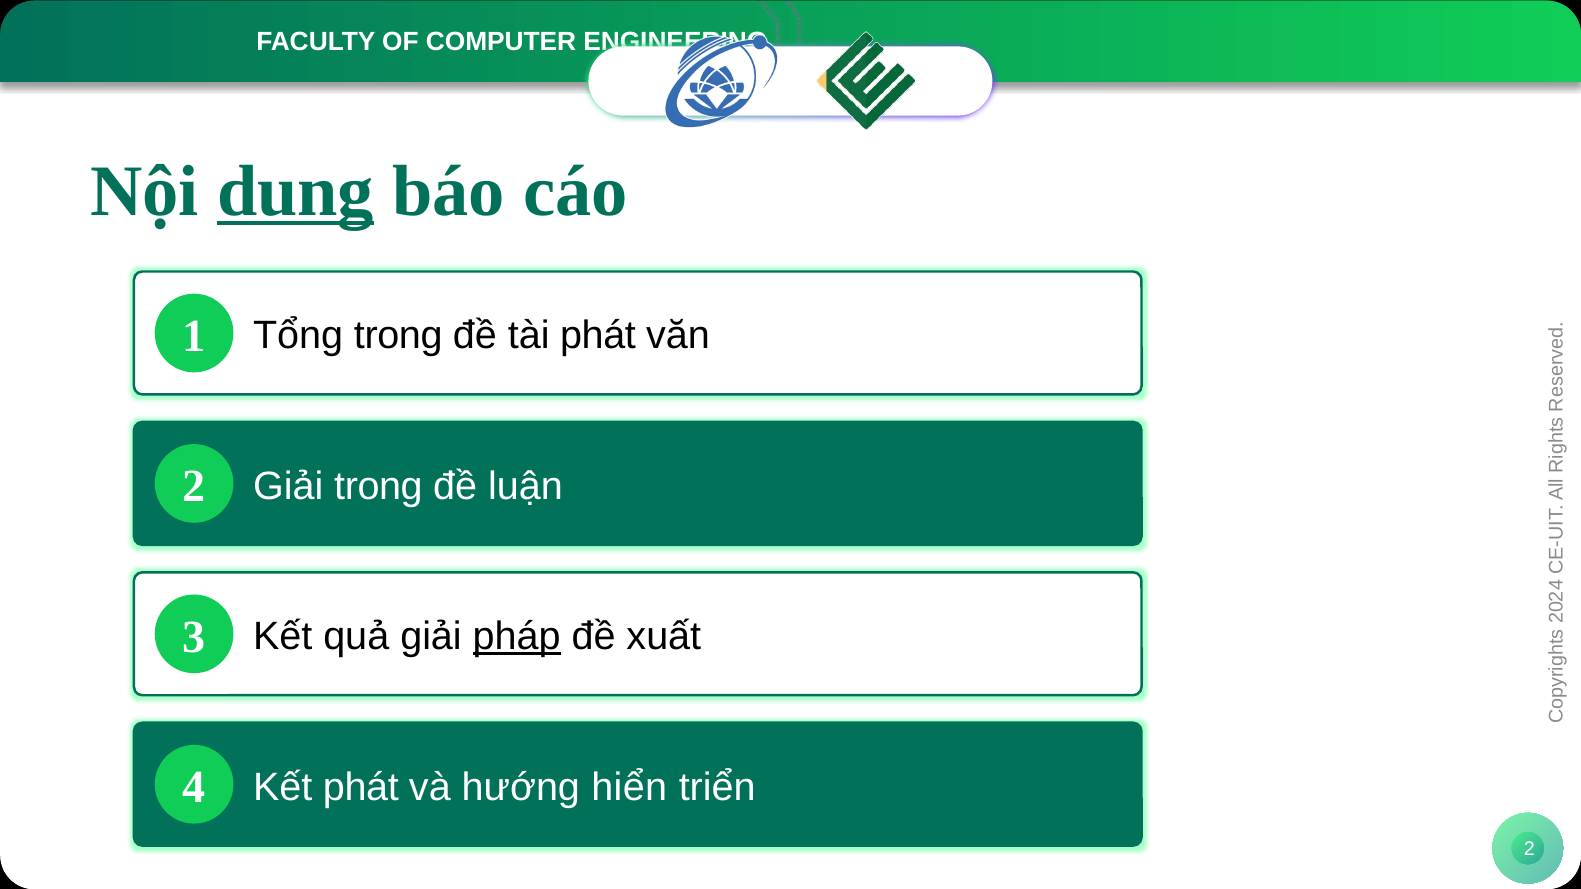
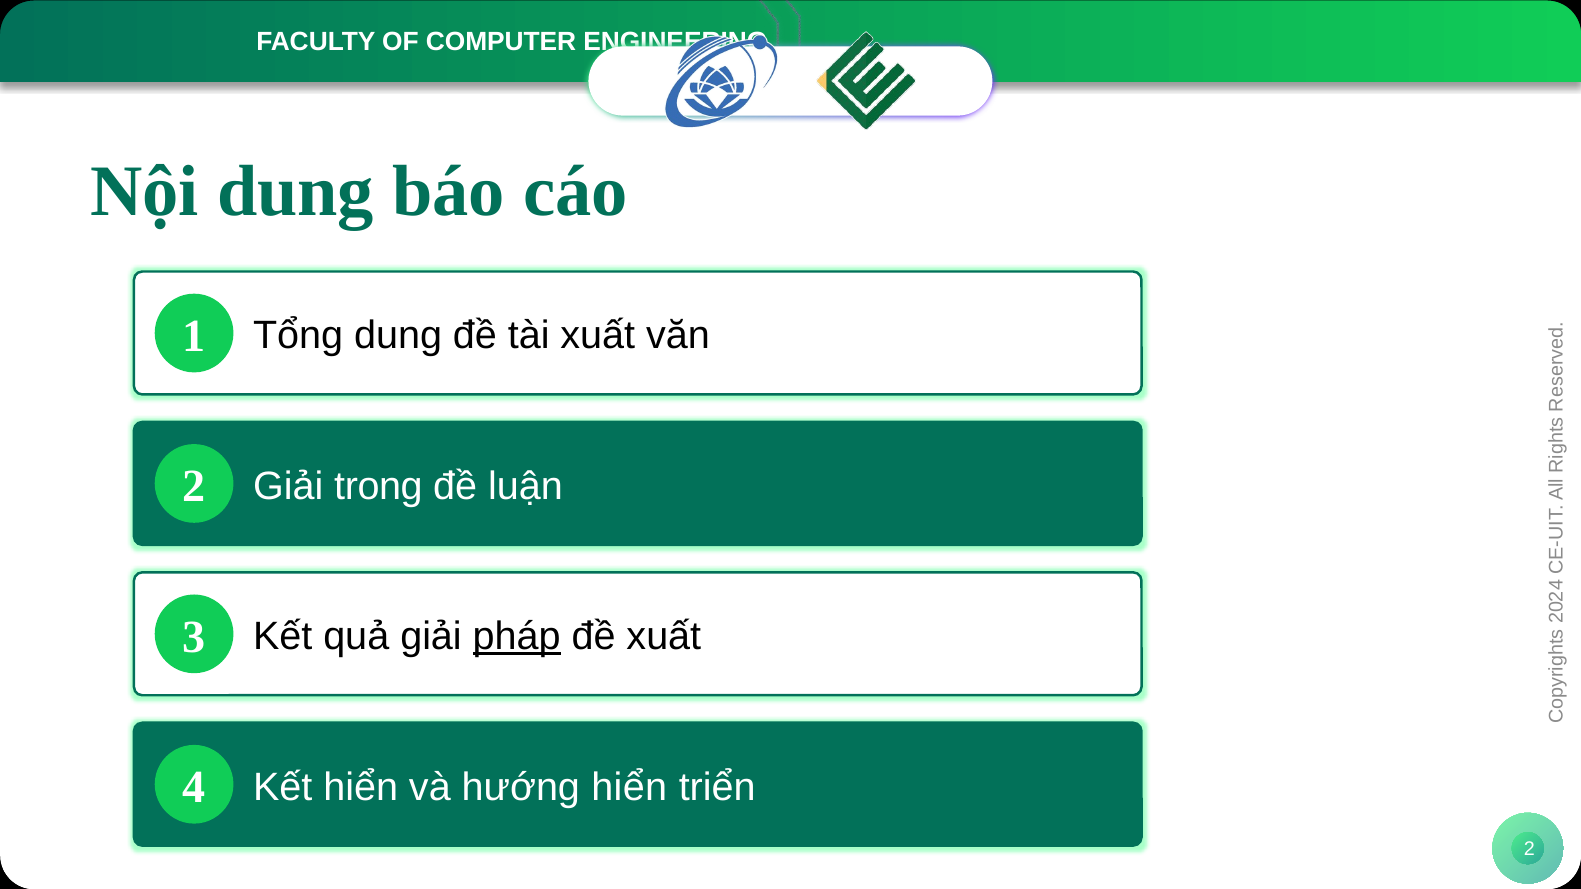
dung underline: present -> none (296, 192)
Tổng trong: trong -> dung (398, 336)
tài phát: phát -> xuất (598, 336)
Kết phát: phát -> hiển (361, 787)
